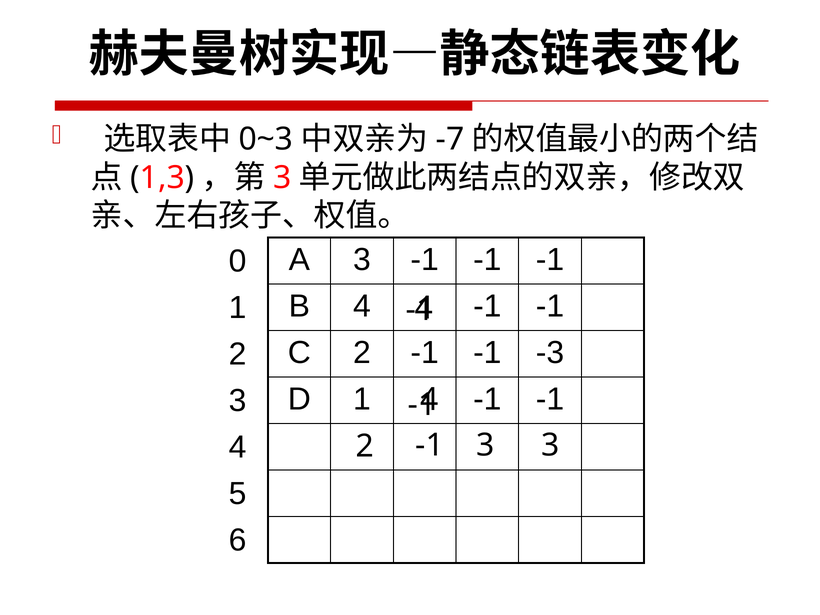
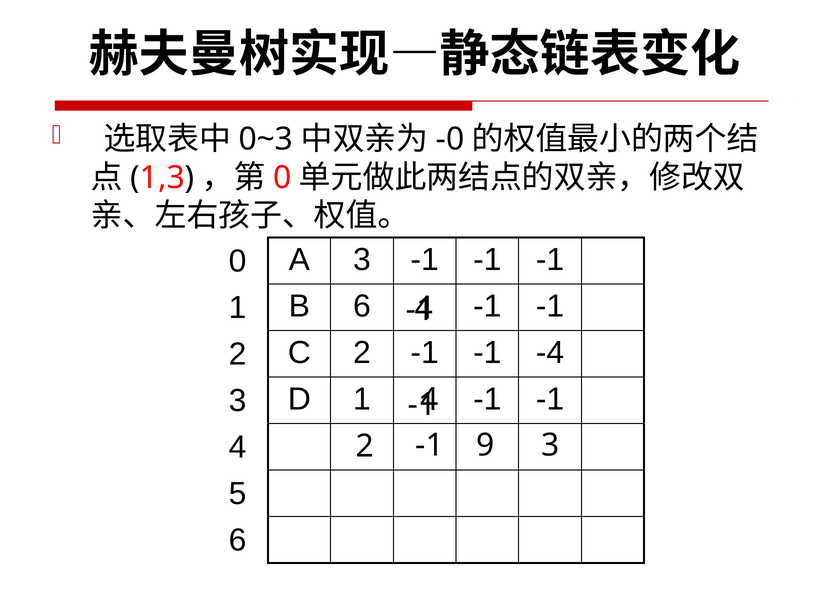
-7: -7 -> -0 (450, 139)
3: 3 -> 0 (282, 178)
B 4: 4 -> 6 (362, 306)
-3: -3 -> -4 (550, 353)
-1 3: 3 -> 9 (485, 445)
